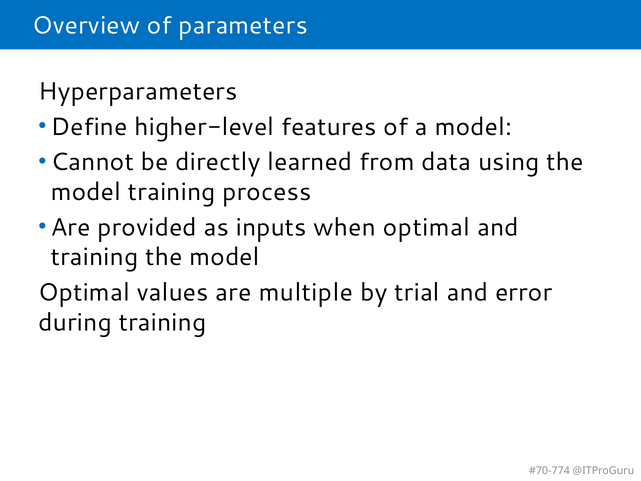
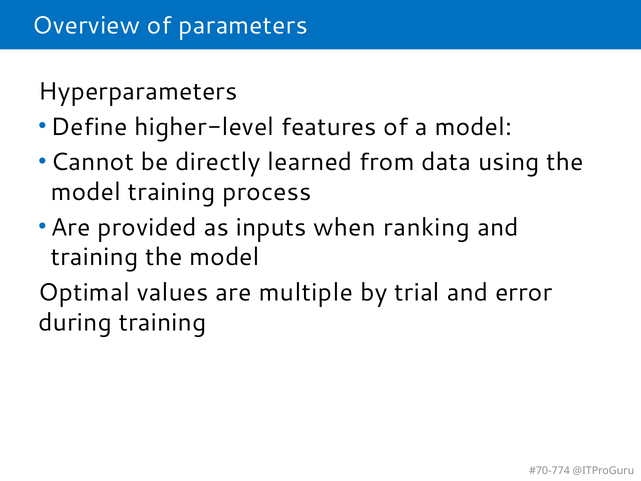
when optimal: optimal -> ranking (427, 227)
